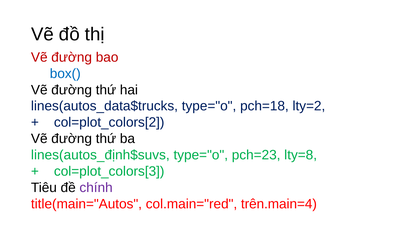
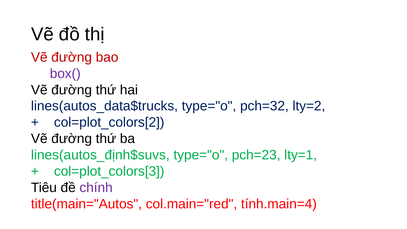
box( colour: blue -> purple (65, 74)
pch=18: pch=18 -> pch=32 (264, 106)
lty=8: lty=8 -> lty=1 (301, 155)
trên.main=4: trên.main=4 -> tính.main=4 (279, 204)
